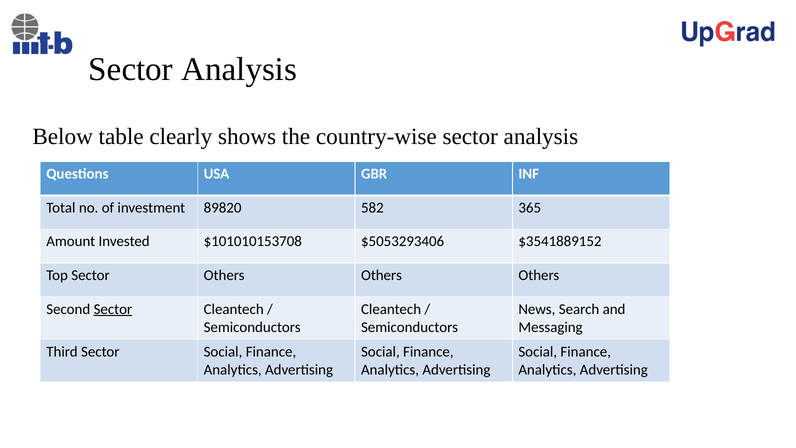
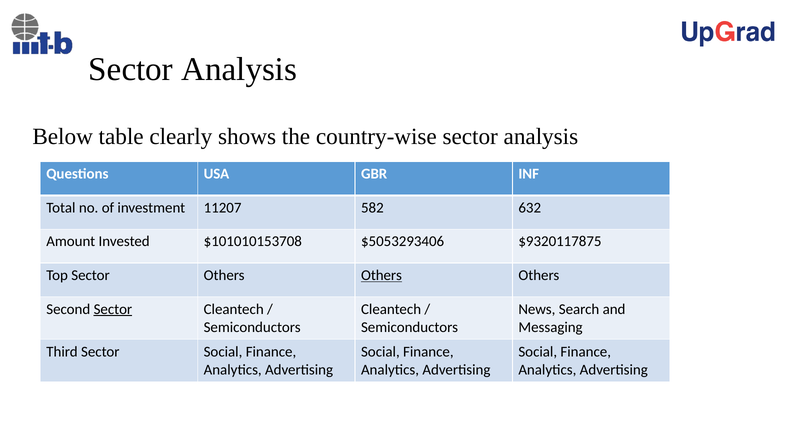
89820: 89820 -> 11207 (223, 208)
365: 365 -> 632 (530, 208)
$3541889152: $3541889152 -> $9320117875 (560, 241)
Others underline: none -> present (382, 275)
